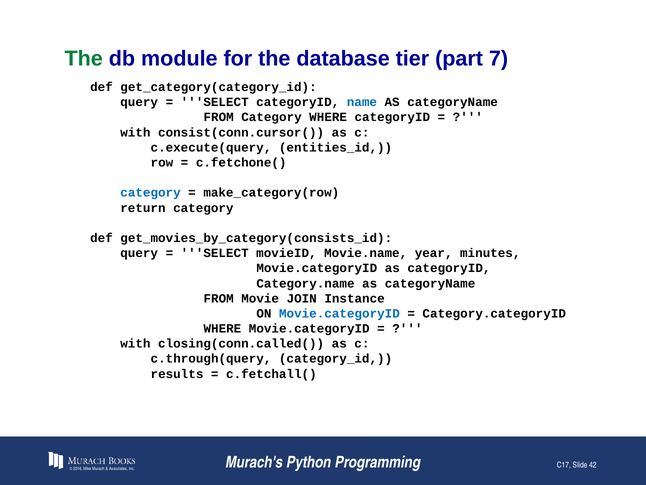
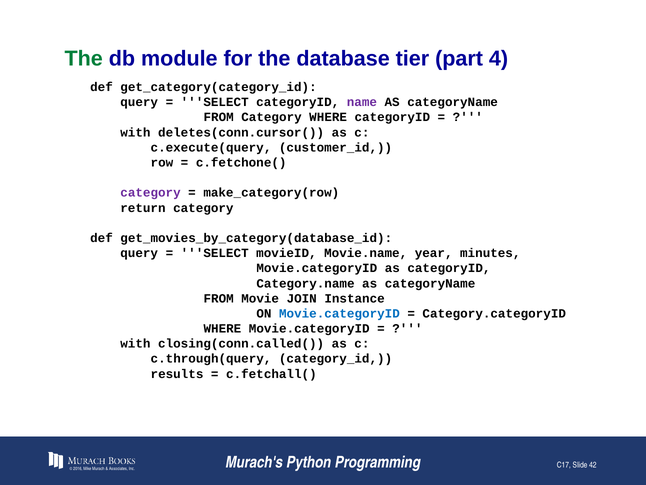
7: 7 -> 4 (498, 59)
name colour: blue -> purple (362, 102)
consist(conn.cursor(: consist(conn.cursor( -> deletes(conn.cursor( (241, 132)
entities_id: entities_id -> customer_id (336, 147)
category colour: blue -> purple (151, 193)
get_movies_by_category(consists_id: get_movies_by_category(consists_id -> get_movies_by_category(database_id (256, 238)
